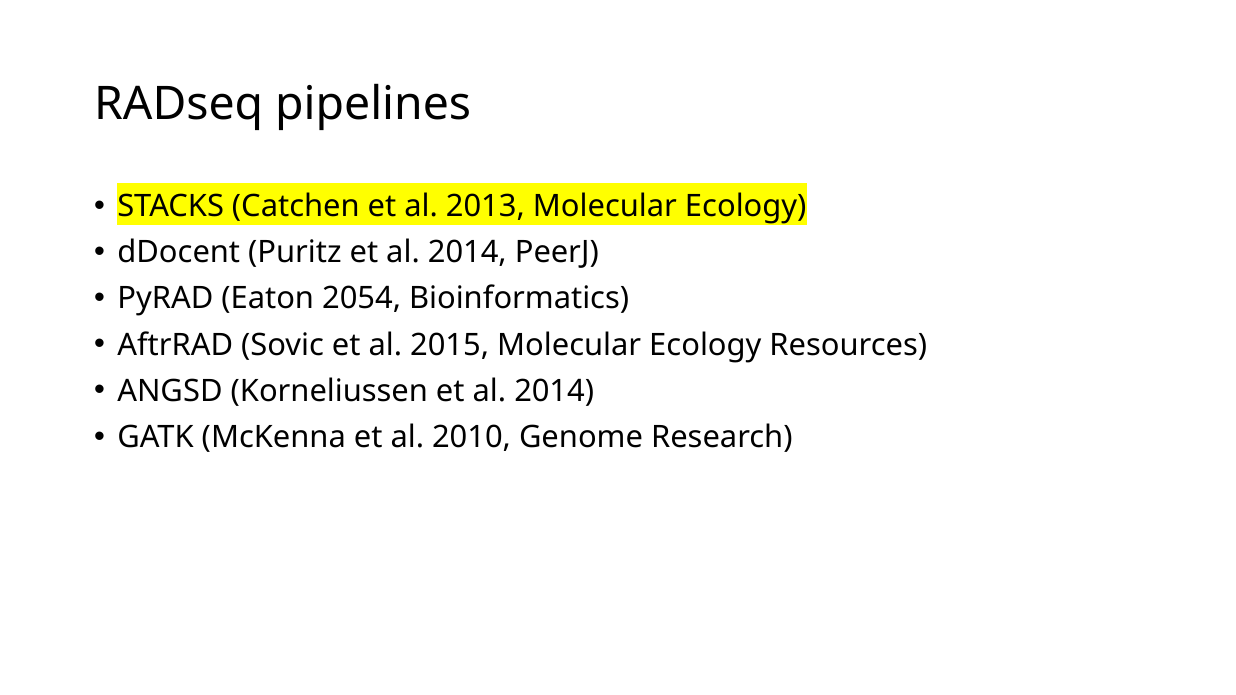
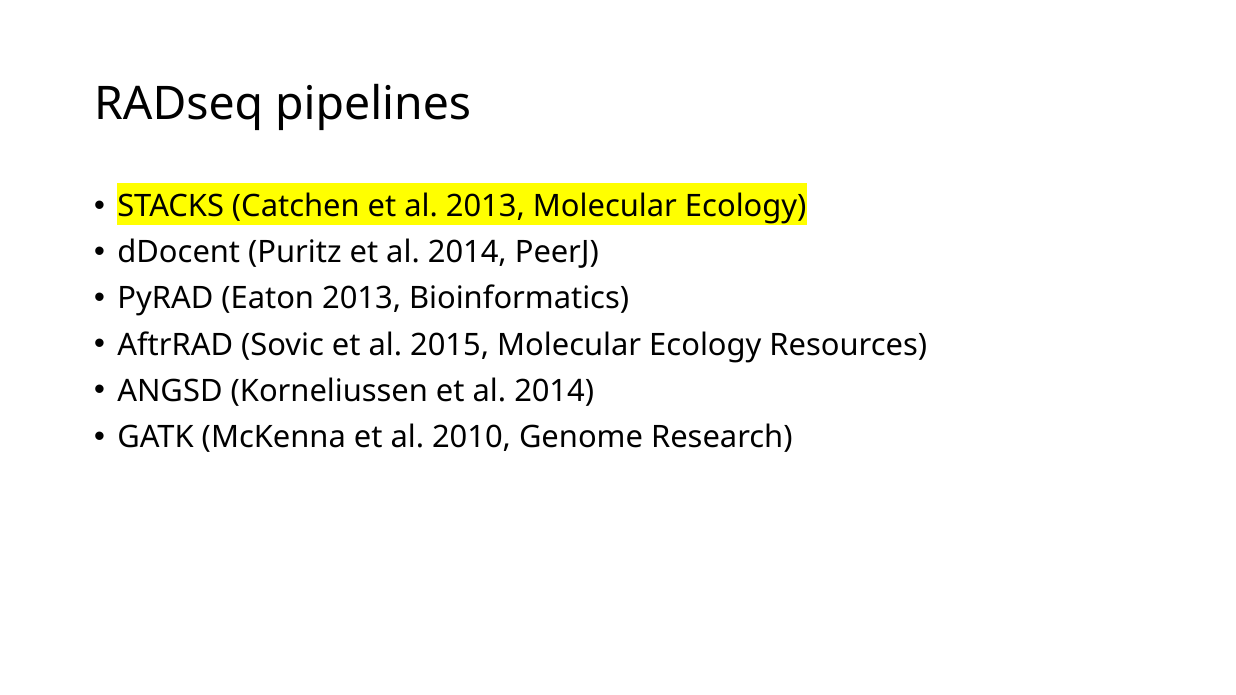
Eaton 2054: 2054 -> 2013 (362, 299)
